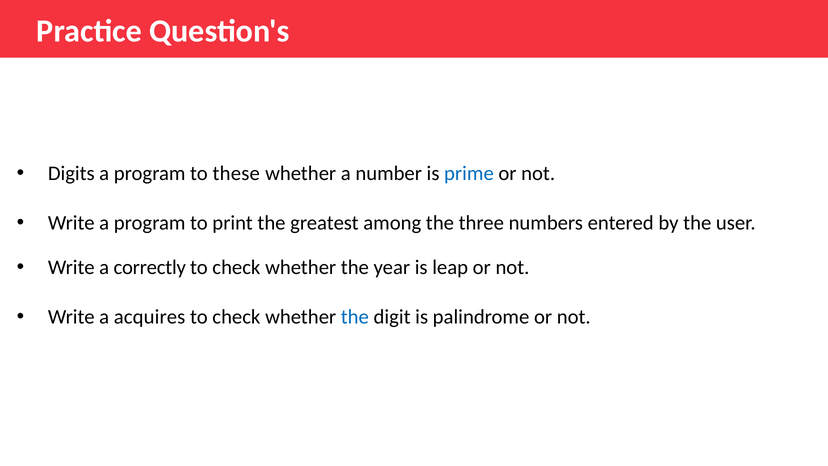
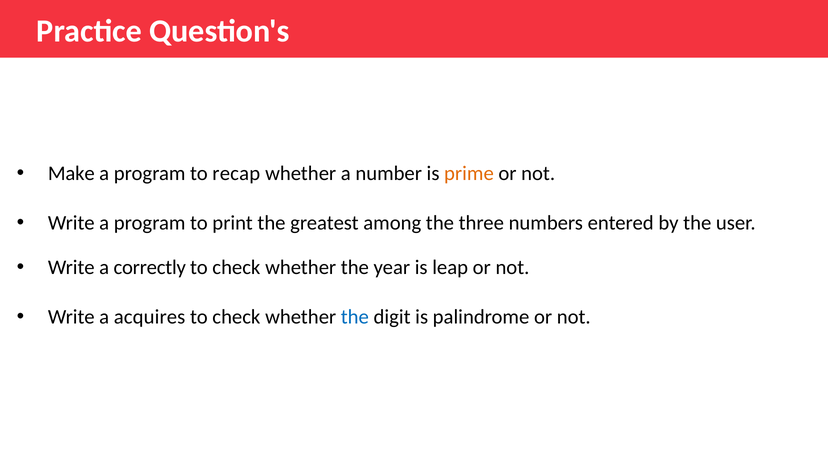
Digits: Digits -> Make (71, 173)
these: these -> recap (236, 173)
prime colour: blue -> orange (469, 173)
